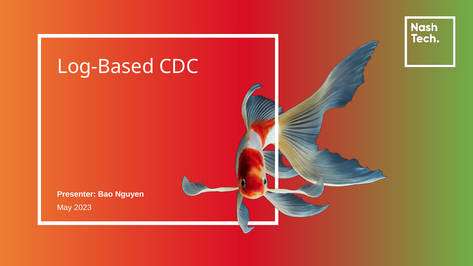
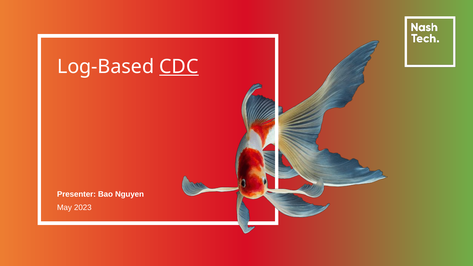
CDC underline: none -> present (179, 67)
